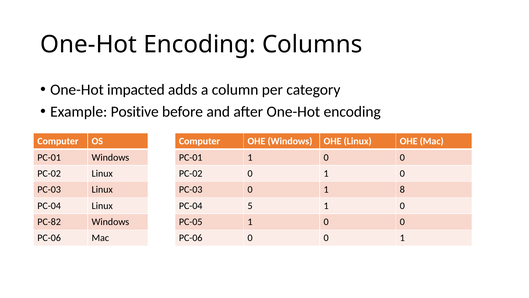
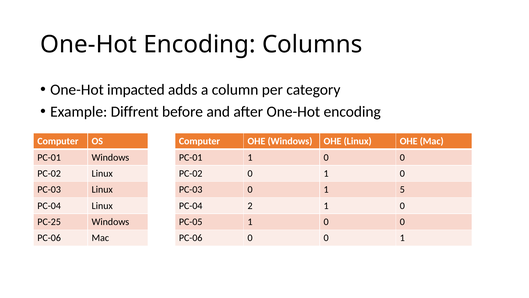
Positive: Positive -> Diffrent (135, 112)
8: 8 -> 5 (402, 189)
5: 5 -> 2 (250, 205)
PC-82: PC-82 -> PC-25 (49, 222)
